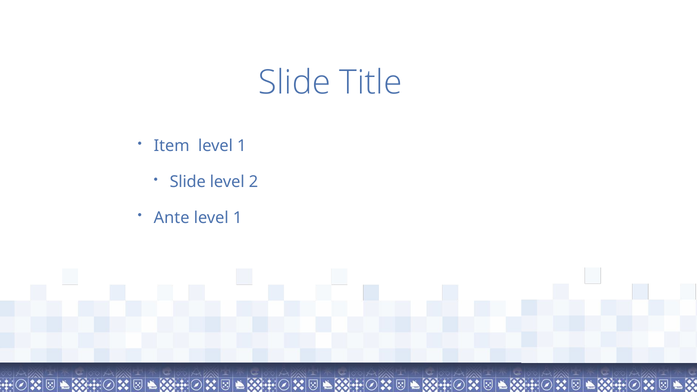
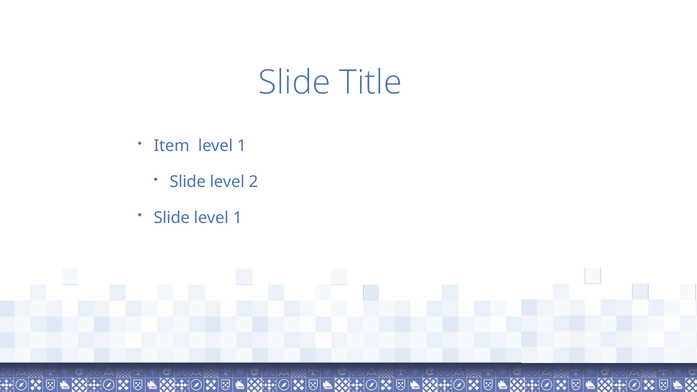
Ante: Ante -> Slide (172, 218)
